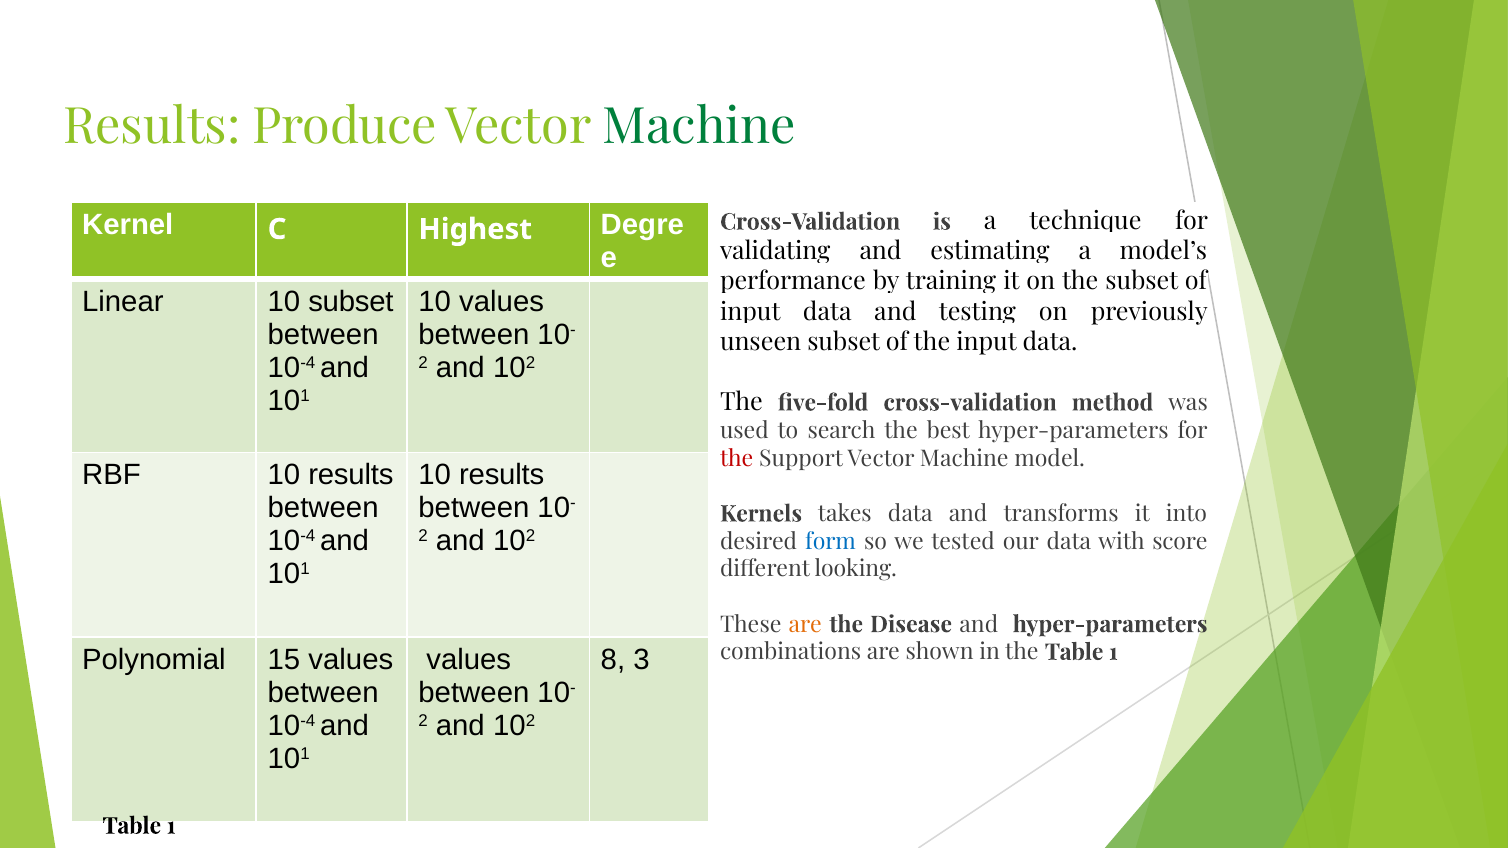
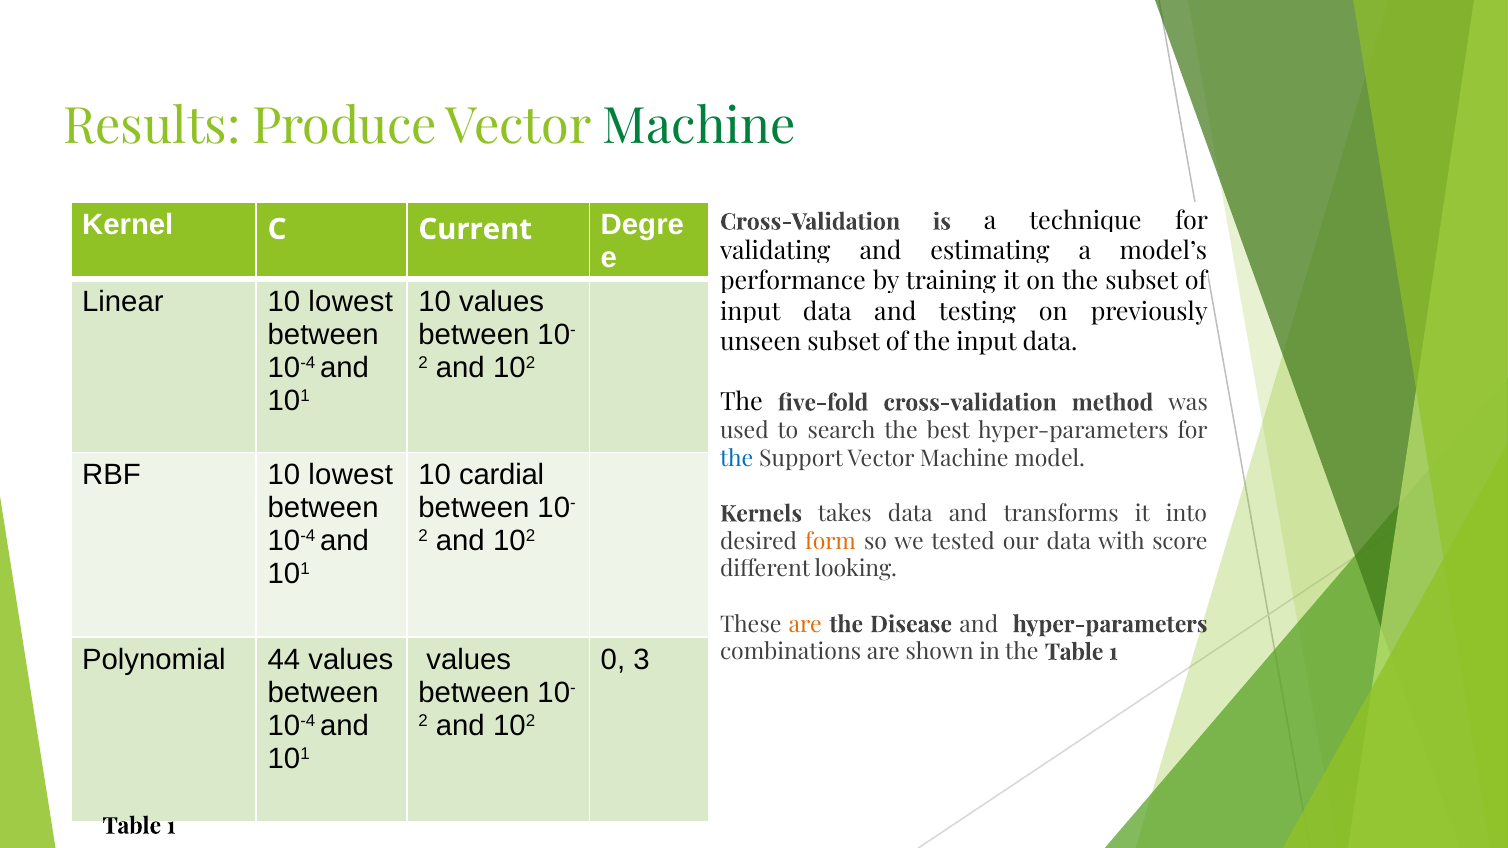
Highest: Highest -> Current (475, 229)
Linear 10 subset: subset -> lowest (351, 302)
the colour: red -> blue (737, 459)
RBF 10 results: results -> lowest (351, 475)
results: results -> cardial (502, 475)
form colour: blue -> orange (831, 542)
15: 15 -> 44 (284, 660)
8: 8 -> 0 (613, 660)
